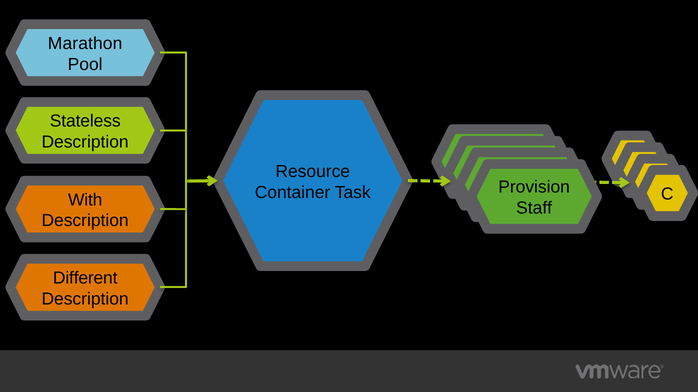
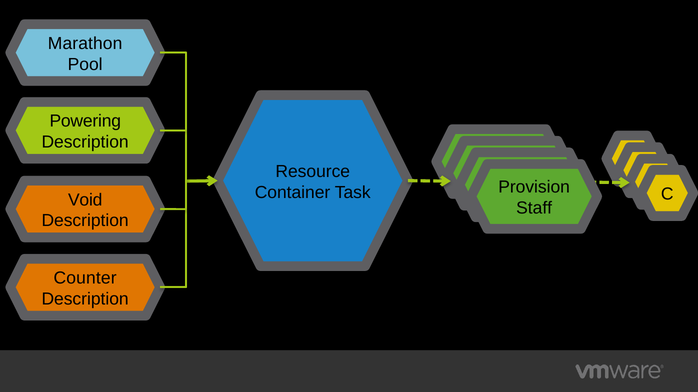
Stateless: Stateless -> Powering (85, 121)
With: With -> Void (85, 200)
Different: Different -> Counter (85, 278)
